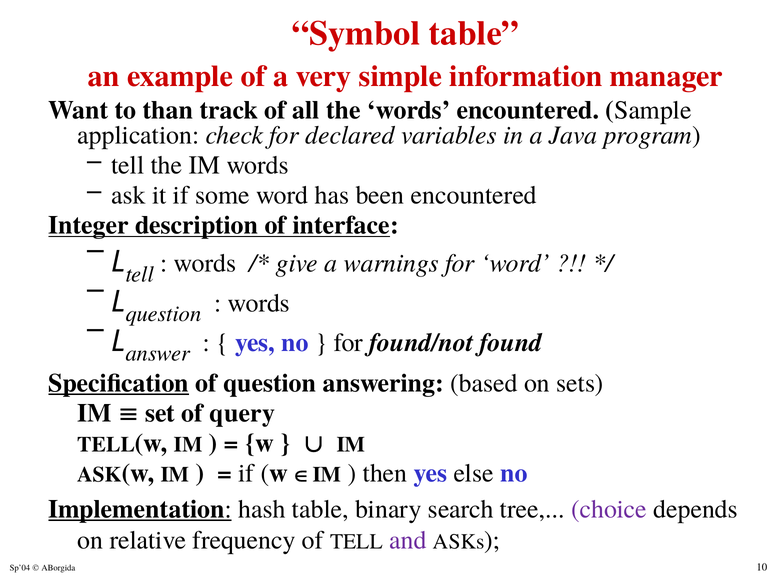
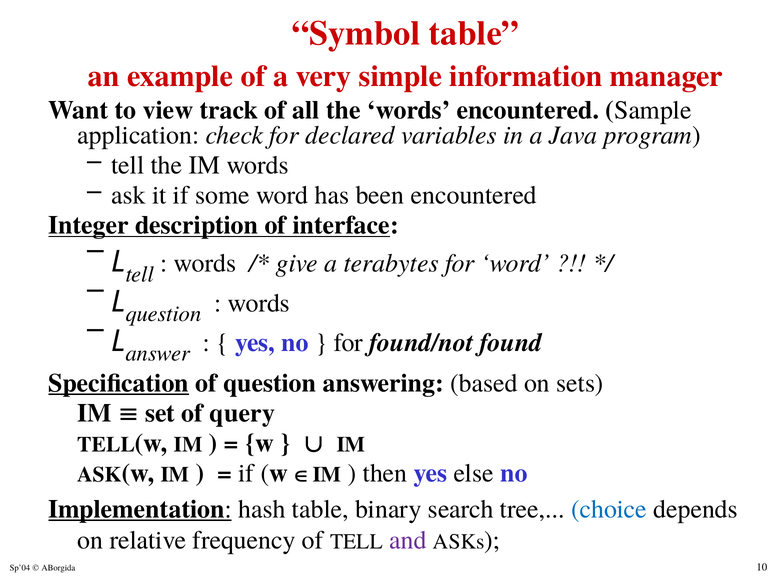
than: than -> view (168, 110)
warnings: warnings -> terabytes (391, 263)
choice colour: purple -> blue (609, 509)
